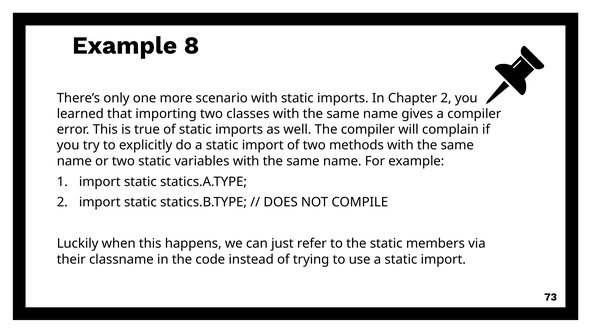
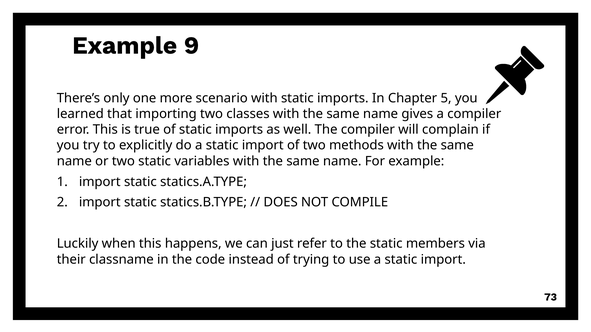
8: 8 -> 9 (192, 46)
Chapter 2: 2 -> 5 (446, 98)
